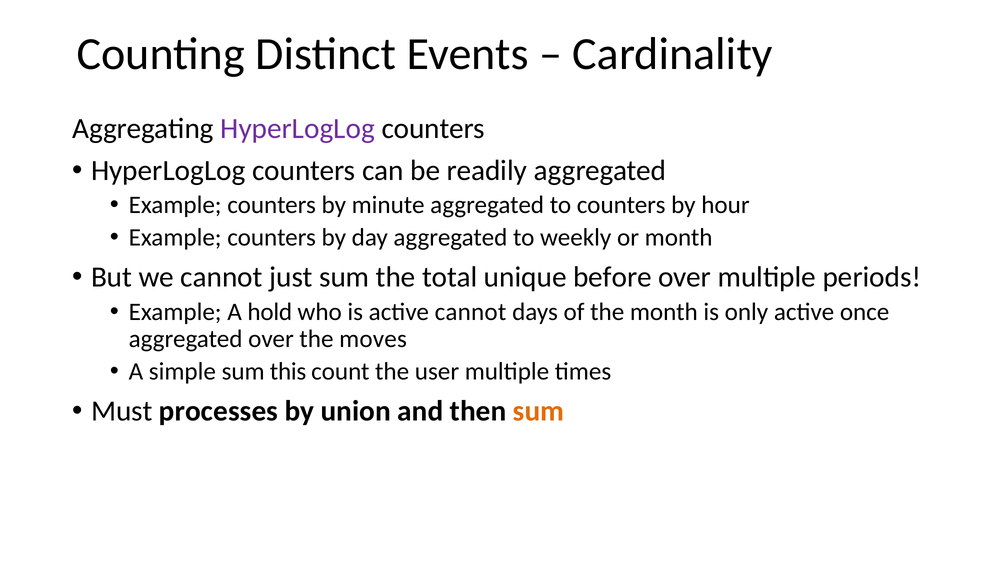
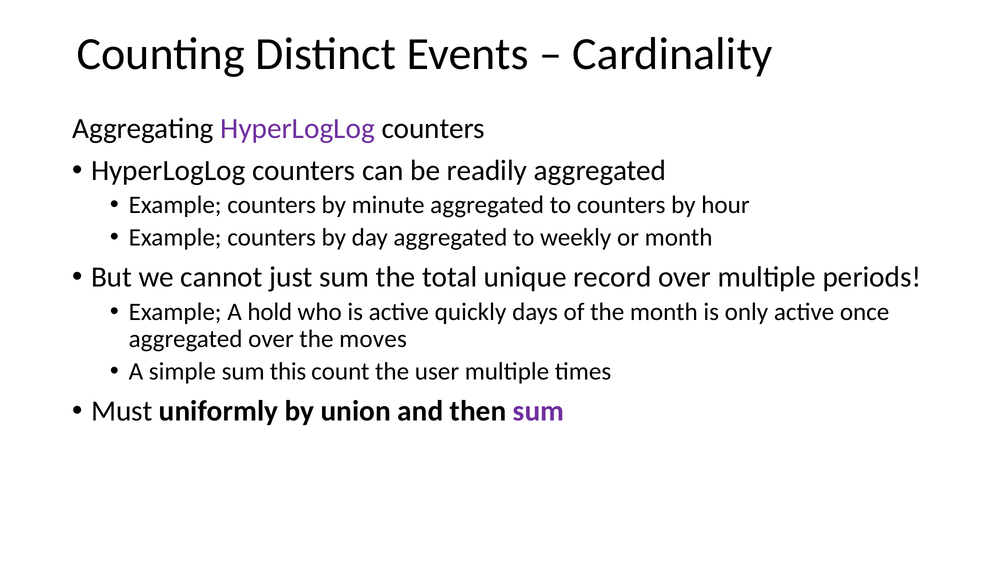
before: before -> record (612, 277)
active cannot: cannot -> quickly (471, 312)
processes: processes -> uniformly (218, 411)
sum colour: orange -> purple (539, 411)
